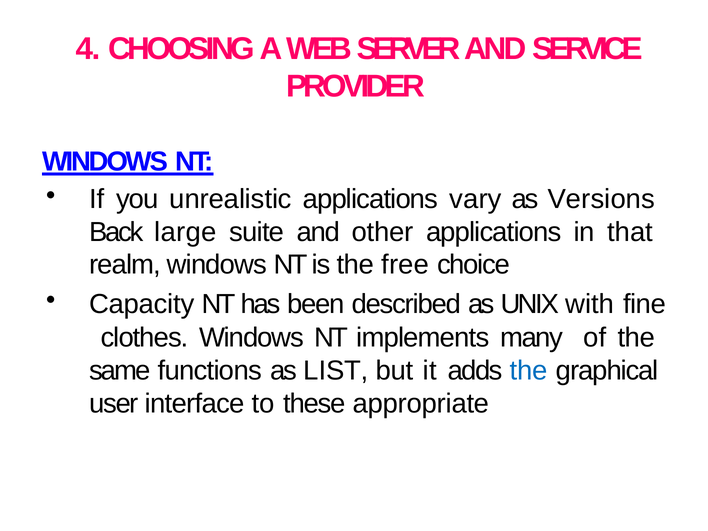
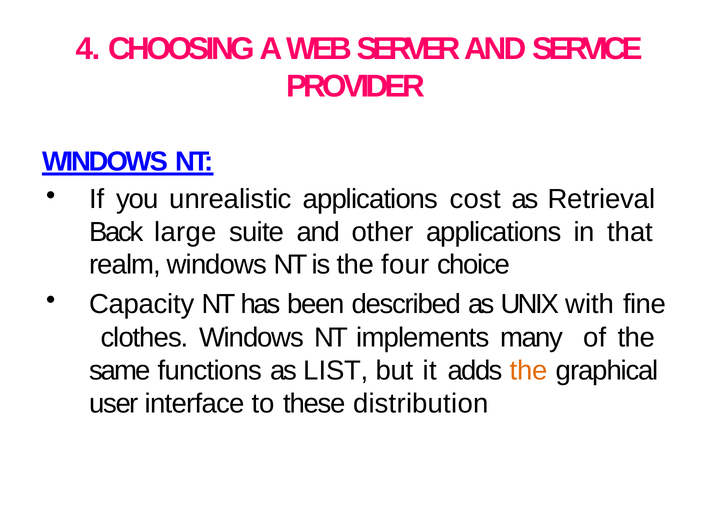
vary: vary -> cost (475, 199)
Versions: Versions -> Retrieval (601, 199)
free: free -> four (405, 265)
the colour: blue -> orange (529, 371)
appropriate: appropriate -> distribution (421, 404)
